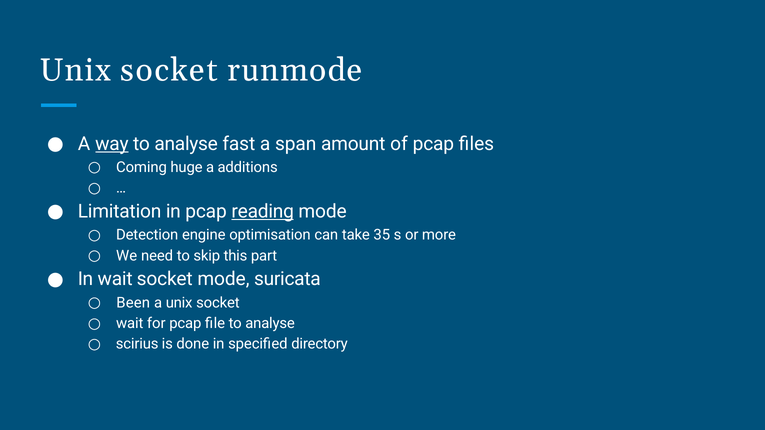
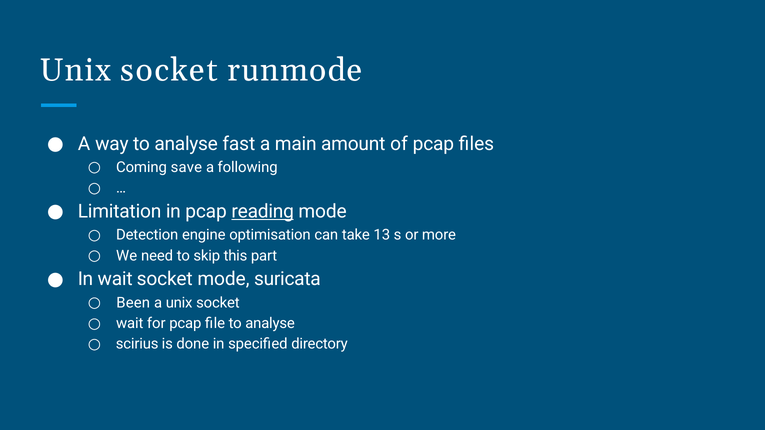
way underline: present -> none (112, 144)
span: span -> main (296, 144)
huge: huge -> save (186, 167)
additions: additions -> following (248, 167)
35: 35 -> 13 (382, 235)
